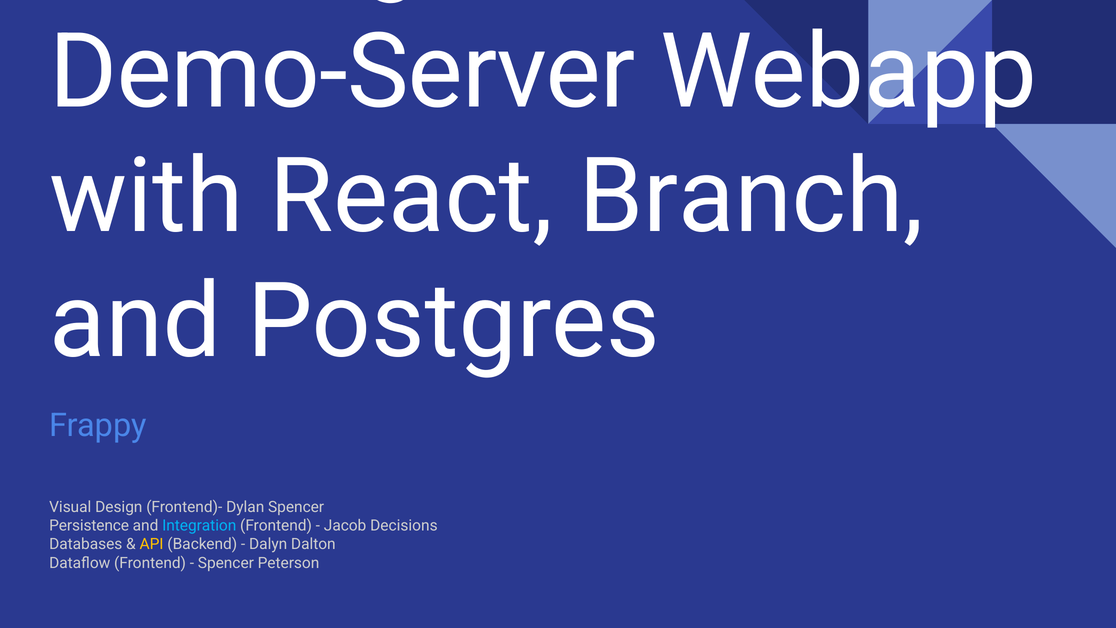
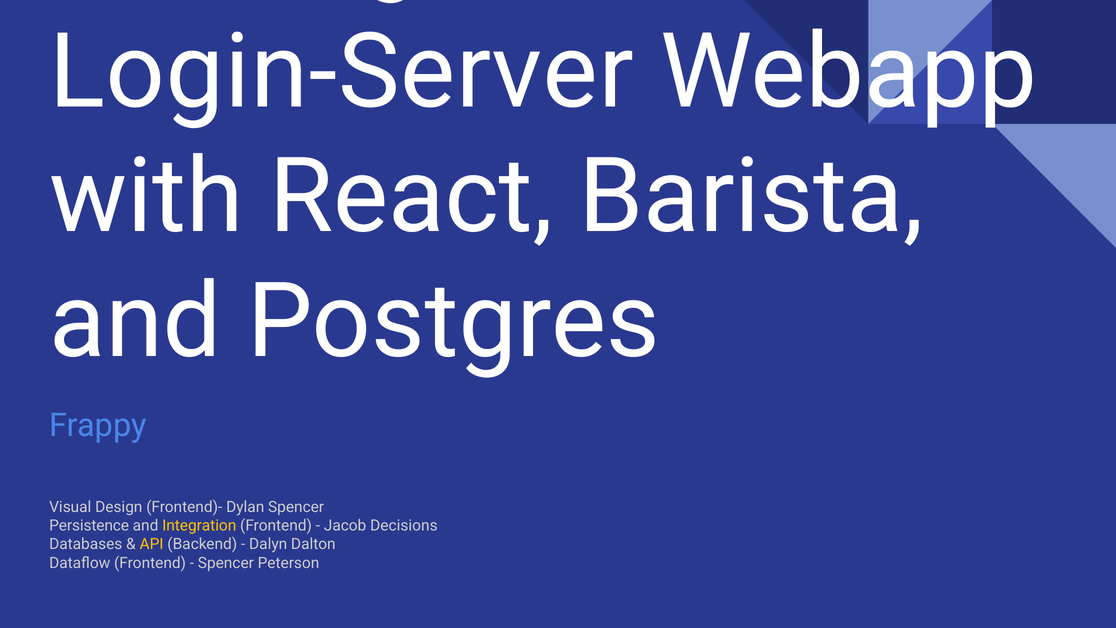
Demo-Server: Demo-Server -> Login-Server (341, 72)
Branch: Branch -> Barista (751, 197)
Integration colour: light blue -> yellow (199, 525)
